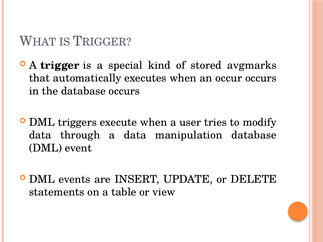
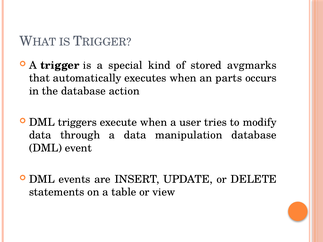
occur: occur -> parts (229, 78)
database occurs: occurs -> action (124, 91)
